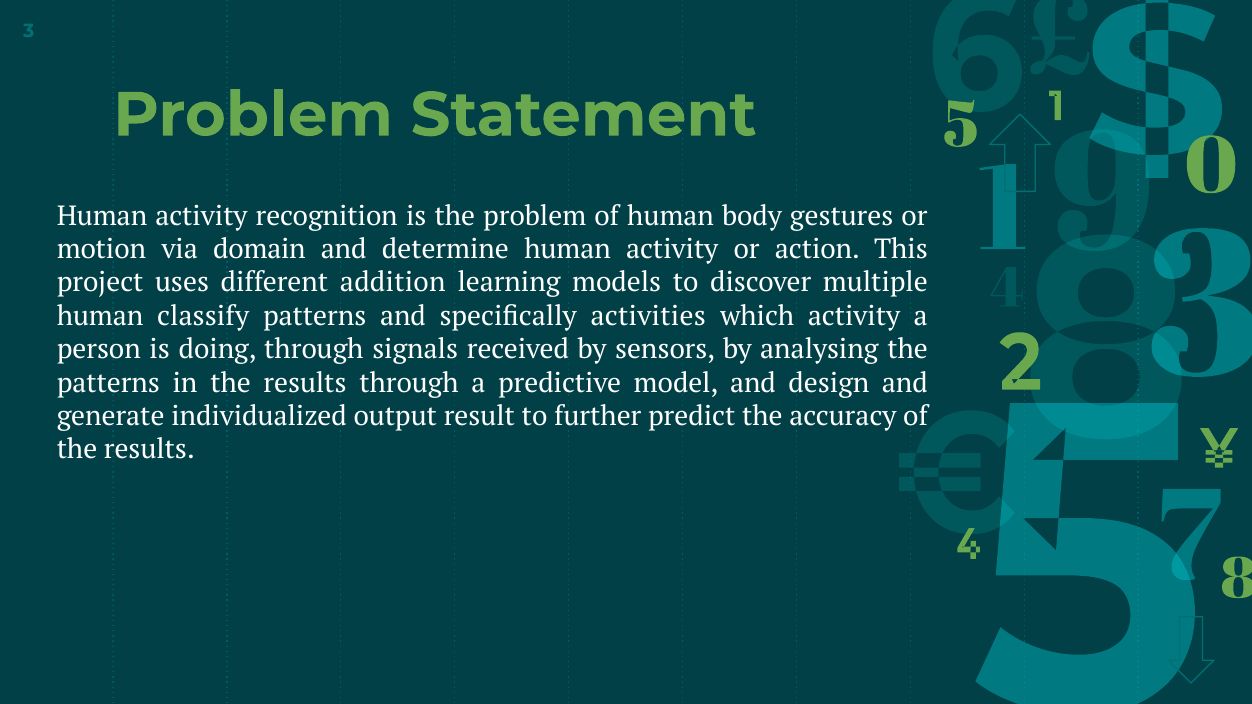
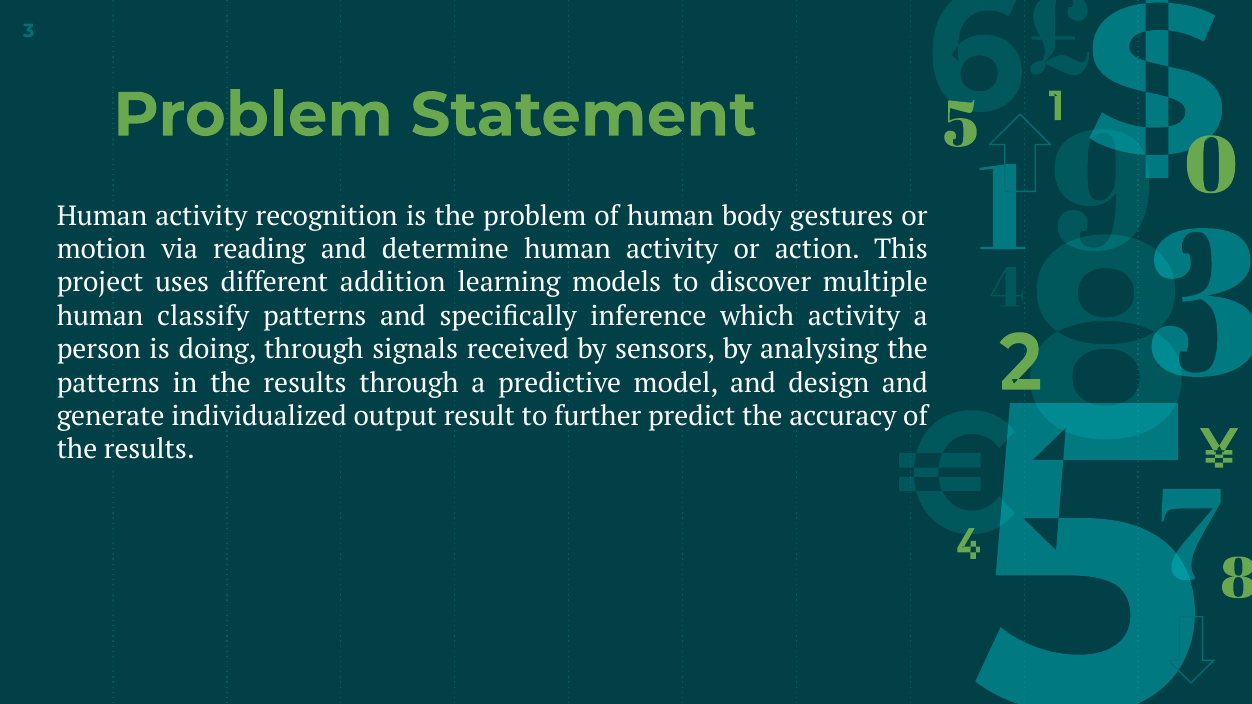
domain: domain -> reading (259, 250)
activities: activities -> inference (648, 316)
